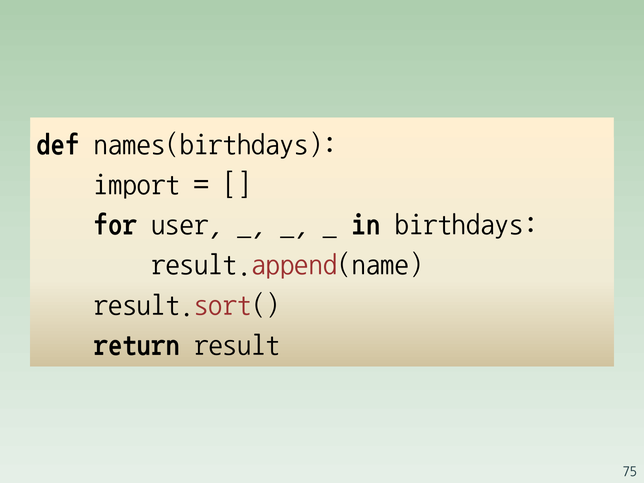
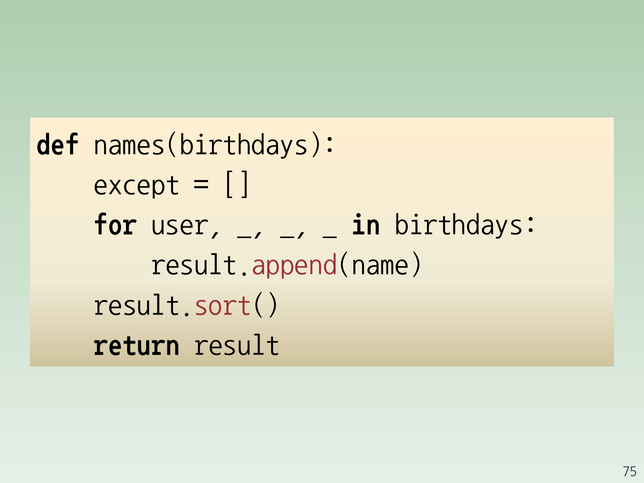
import: import -> except (137, 184)
